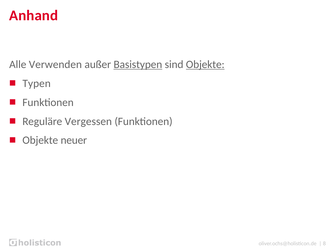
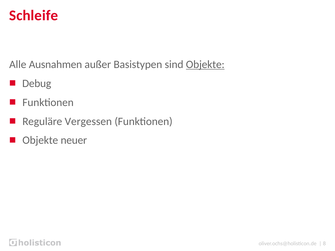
Anhand: Anhand -> Schleife (34, 16)
Verwenden: Verwenden -> Ausnahmen (55, 64)
Basistypen underline: present -> none (138, 64)
Typen: Typen -> Debug (37, 83)
